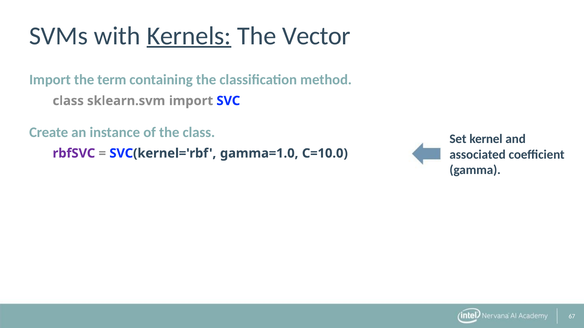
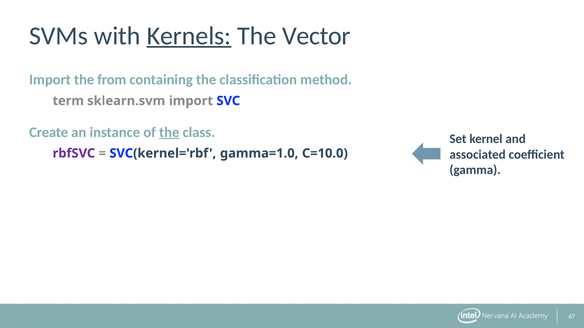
term: term -> from (112, 80)
class: class -> term (68, 101)
the underline: none -> present (169, 132)
